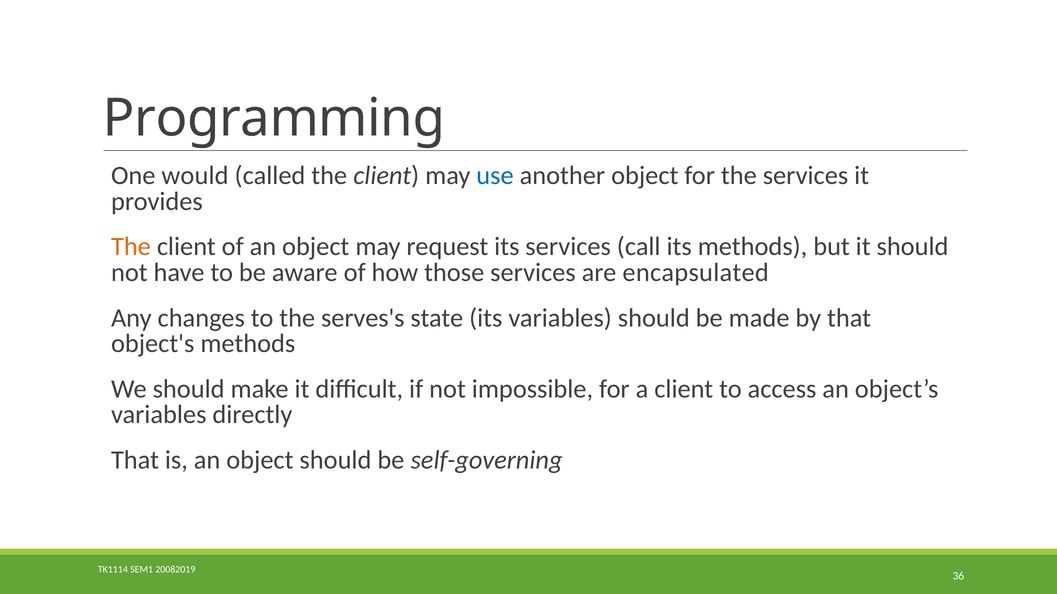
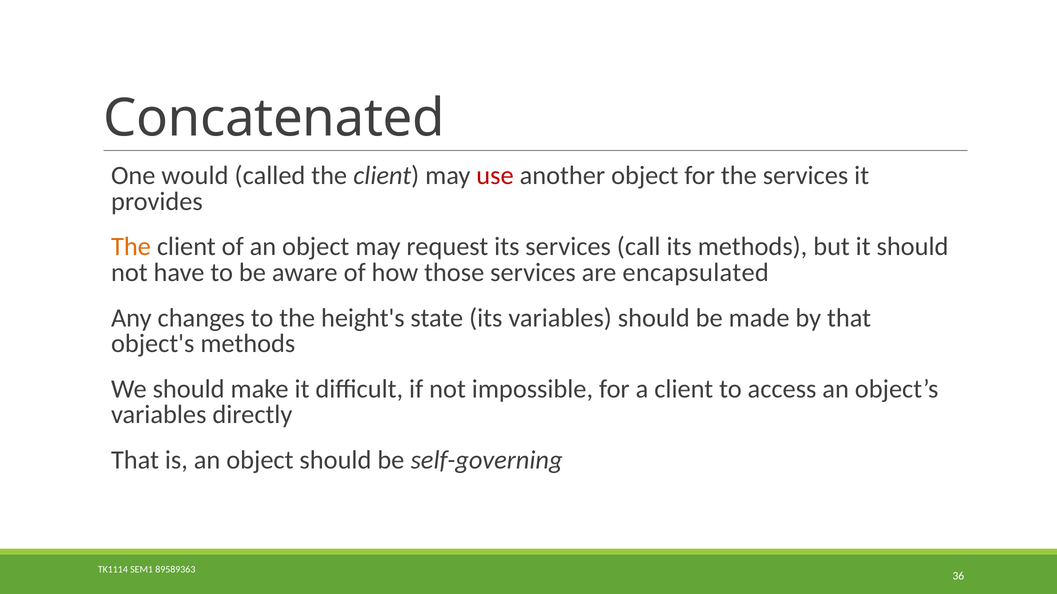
Programming: Programming -> Concatenated (274, 118)
use colour: blue -> red (495, 176)
serves's: serves's -> height's (363, 318)
20082019: 20082019 -> 89589363 (175, 570)
